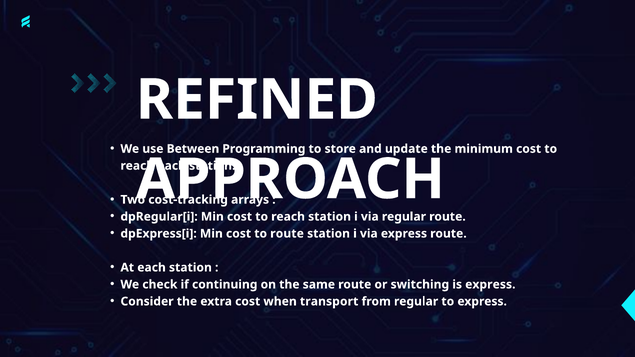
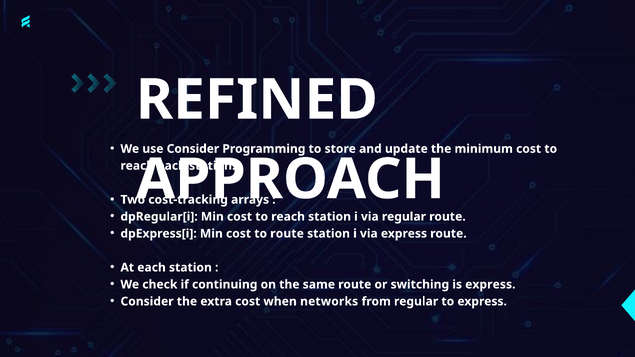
use Between: Between -> Consider (193, 149)
transport: transport -> networks (329, 302)
